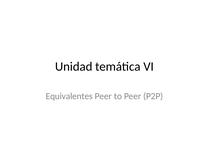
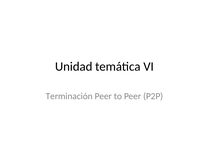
Equivalentes: Equivalentes -> Terminación (69, 96)
